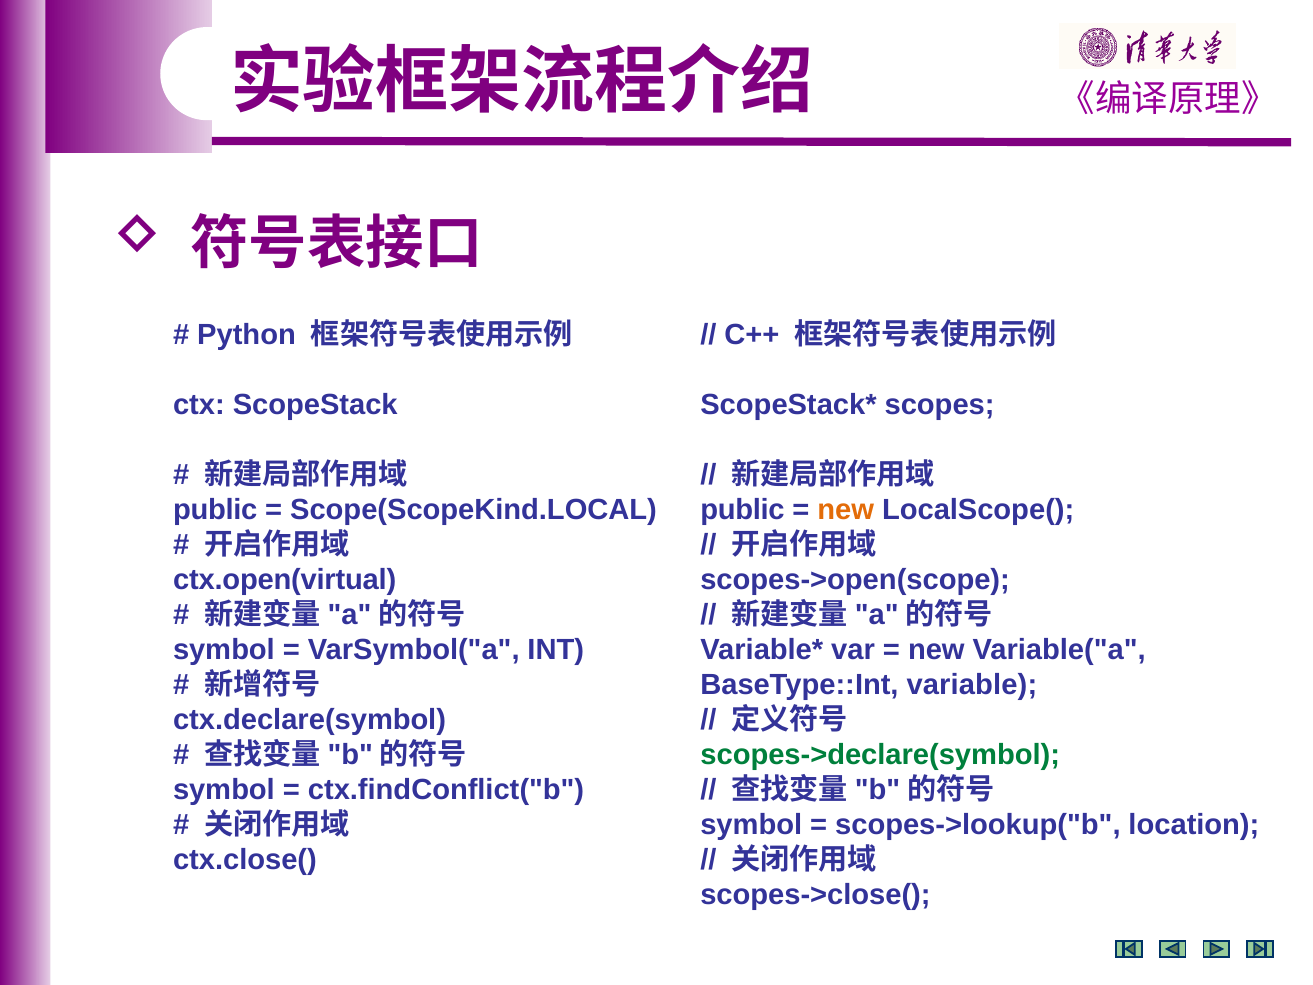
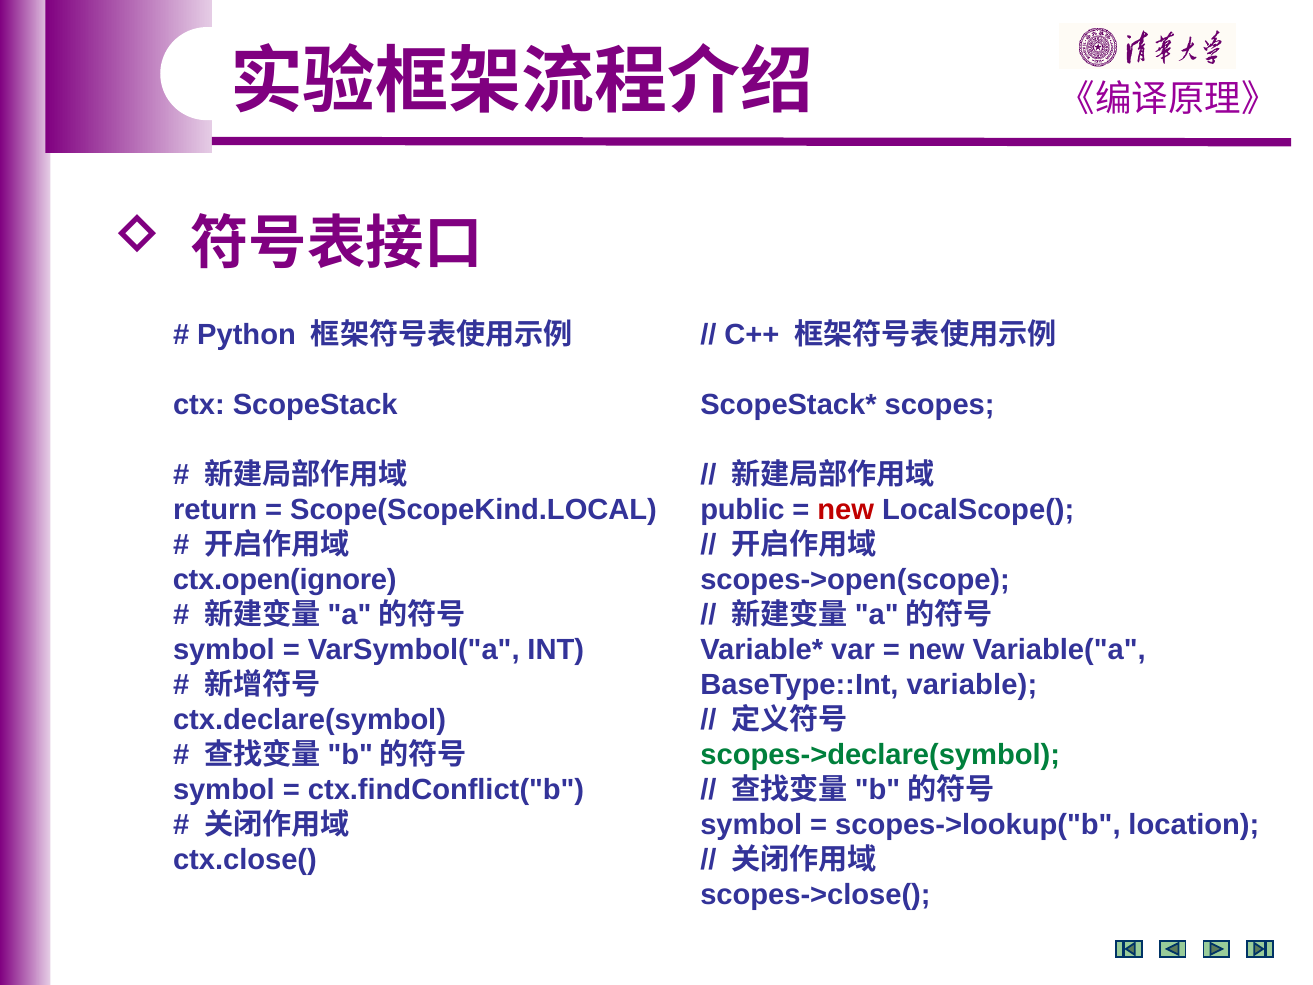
public: public -> return (215, 510)
new colour: orange -> red (846, 510)
ctx.open(virtual: ctx.open(virtual -> ctx.open(ignore (285, 580)
